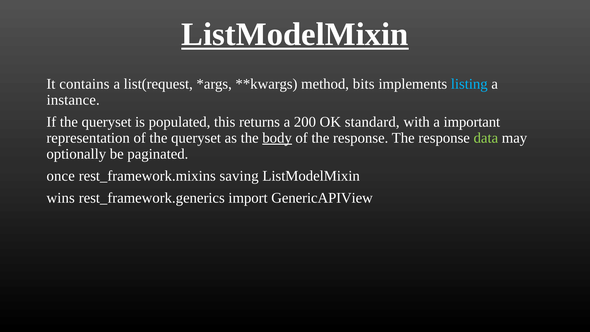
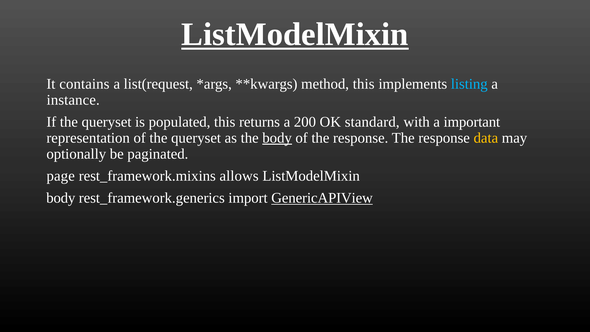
method bits: bits -> this (364, 84)
data colour: light green -> yellow (486, 138)
once: once -> page (61, 176)
saving: saving -> allows (239, 176)
wins: wins -> body (61, 198)
GenericAPIView underline: none -> present (322, 198)
